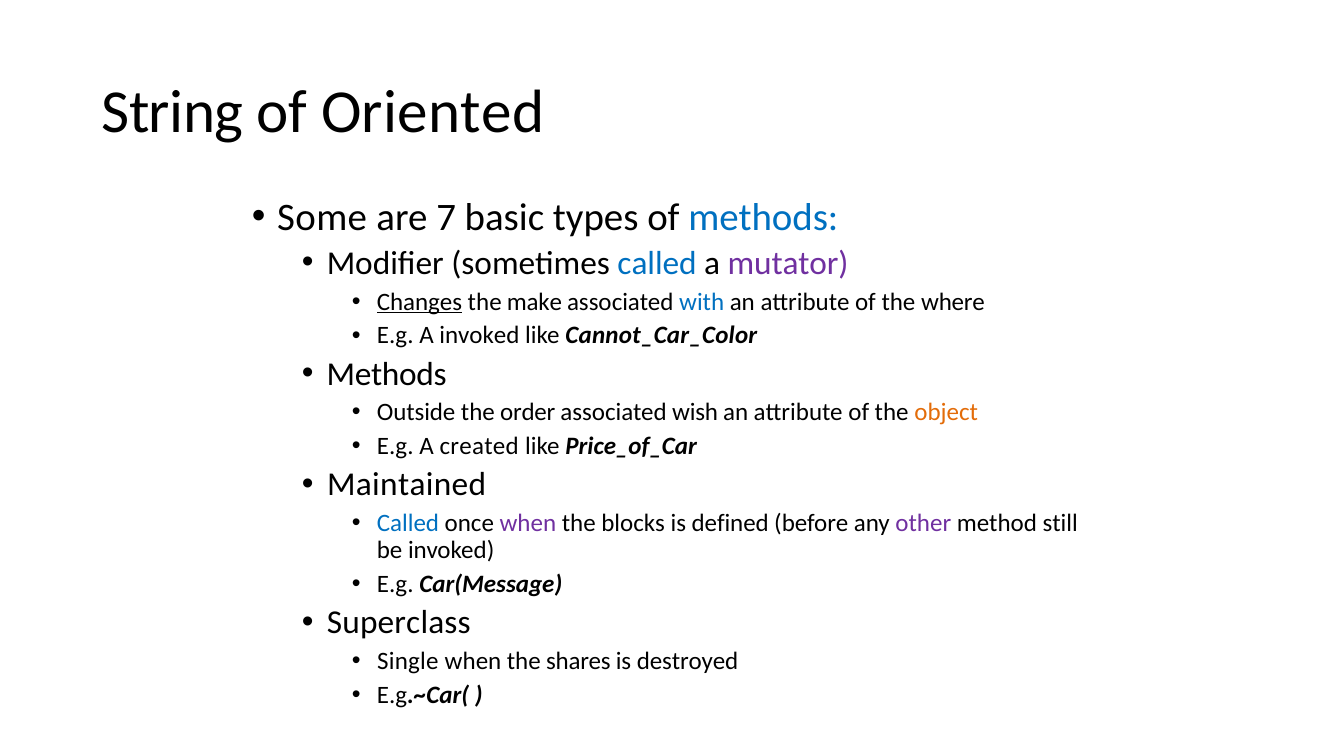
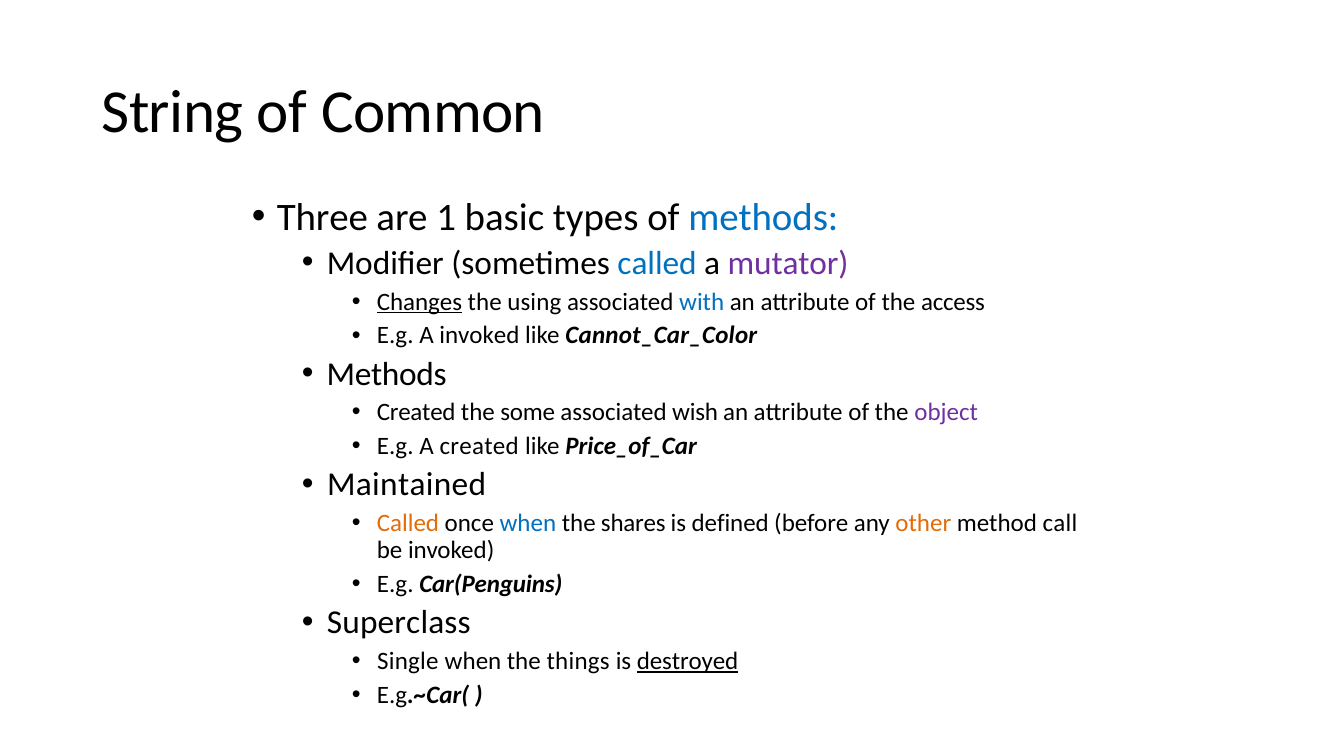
Oriented: Oriented -> Common (433, 112)
Some: Some -> Three (322, 217)
7: 7 -> 1 (446, 217)
make: make -> using (534, 302)
where: where -> access (953, 302)
Outside: Outside -> Created (416, 413)
order: order -> some (528, 413)
object colour: orange -> purple (946, 413)
Called colour: blue -> orange (408, 524)
when colour: purple -> blue (528, 524)
blocks: blocks -> shares (633, 524)
other colour: purple -> orange (923, 524)
still: still -> call (1060, 524)
Car(Message: Car(Message -> Car(Penguins (491, 585)
shares: shares -> things (578, 661)
destroyed underline: none -> present (688, 661)
